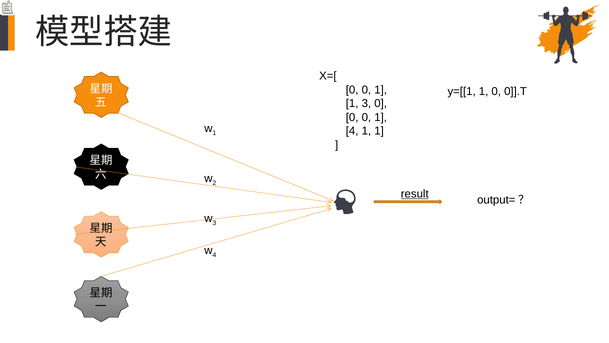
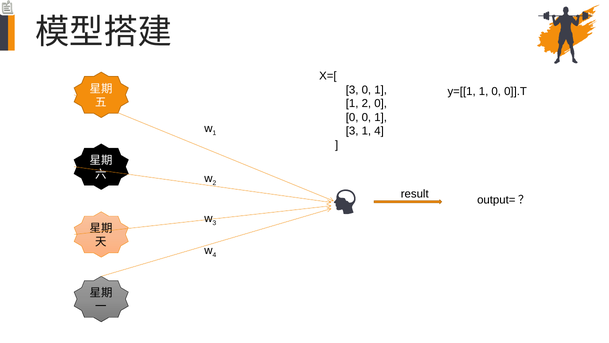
0: 0 -> 3 (352, 90)
1 3: 3 -> 2 (366, 103)
4: 4 -> 3 (352, 131)
1: 1 -> 4 (379, 131)
result underline: present -> none (415, 194)
